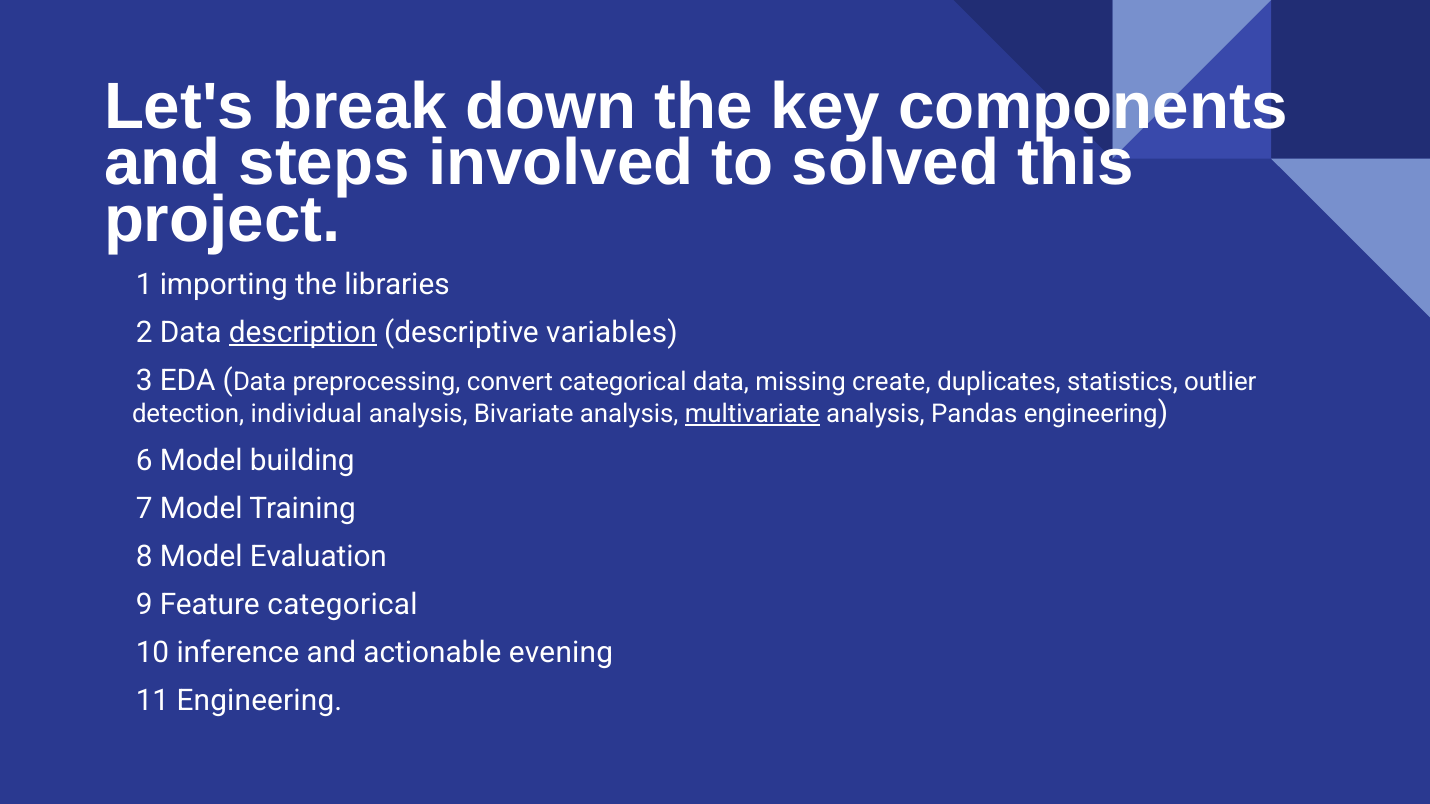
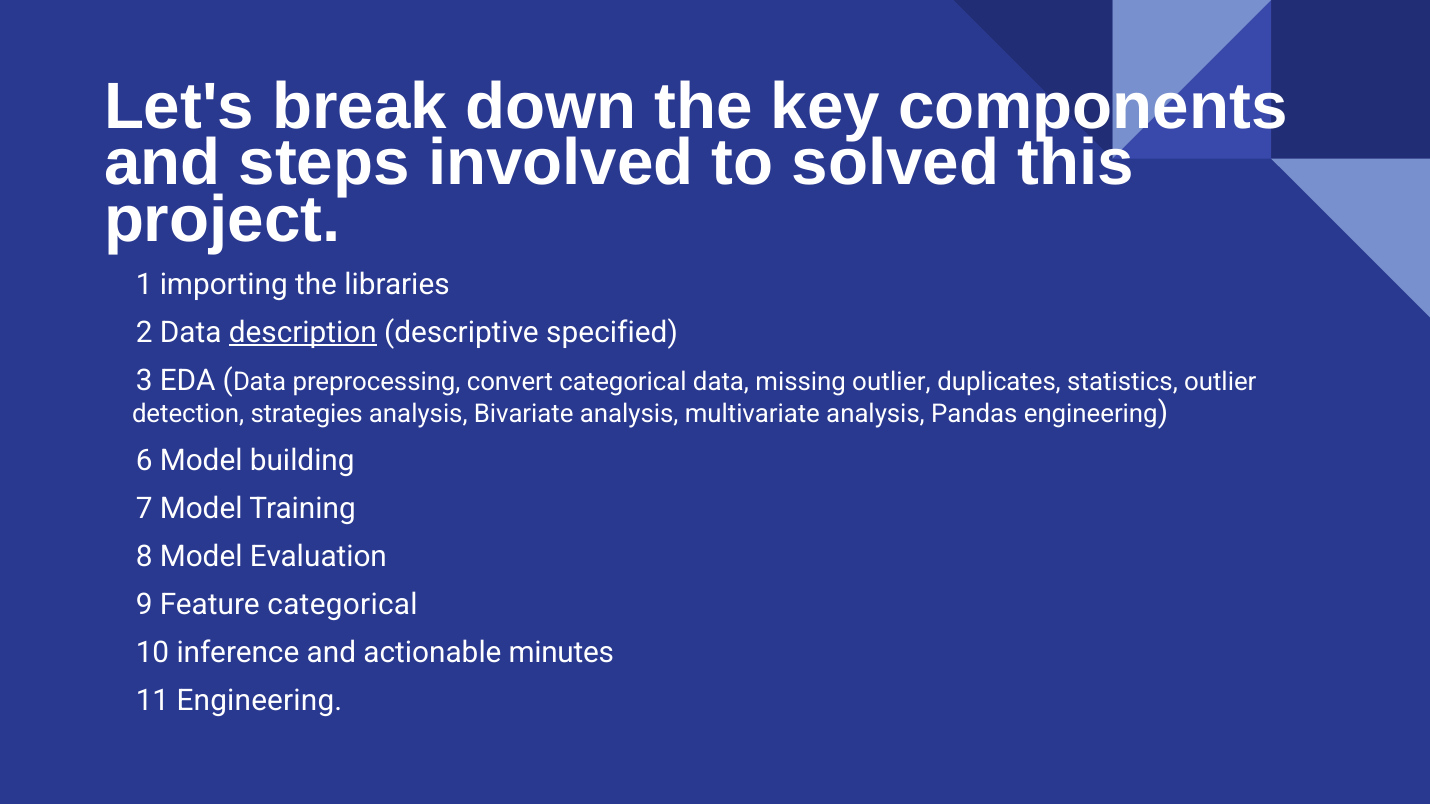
variables: variables -> specified (612, 333)
missing create: create -> outlier (891, 382)
individual: individual -> strategies (307, 414)
multivariate underline: present -> none (752, 414)
evening: evening -> minutes (561, 653)
